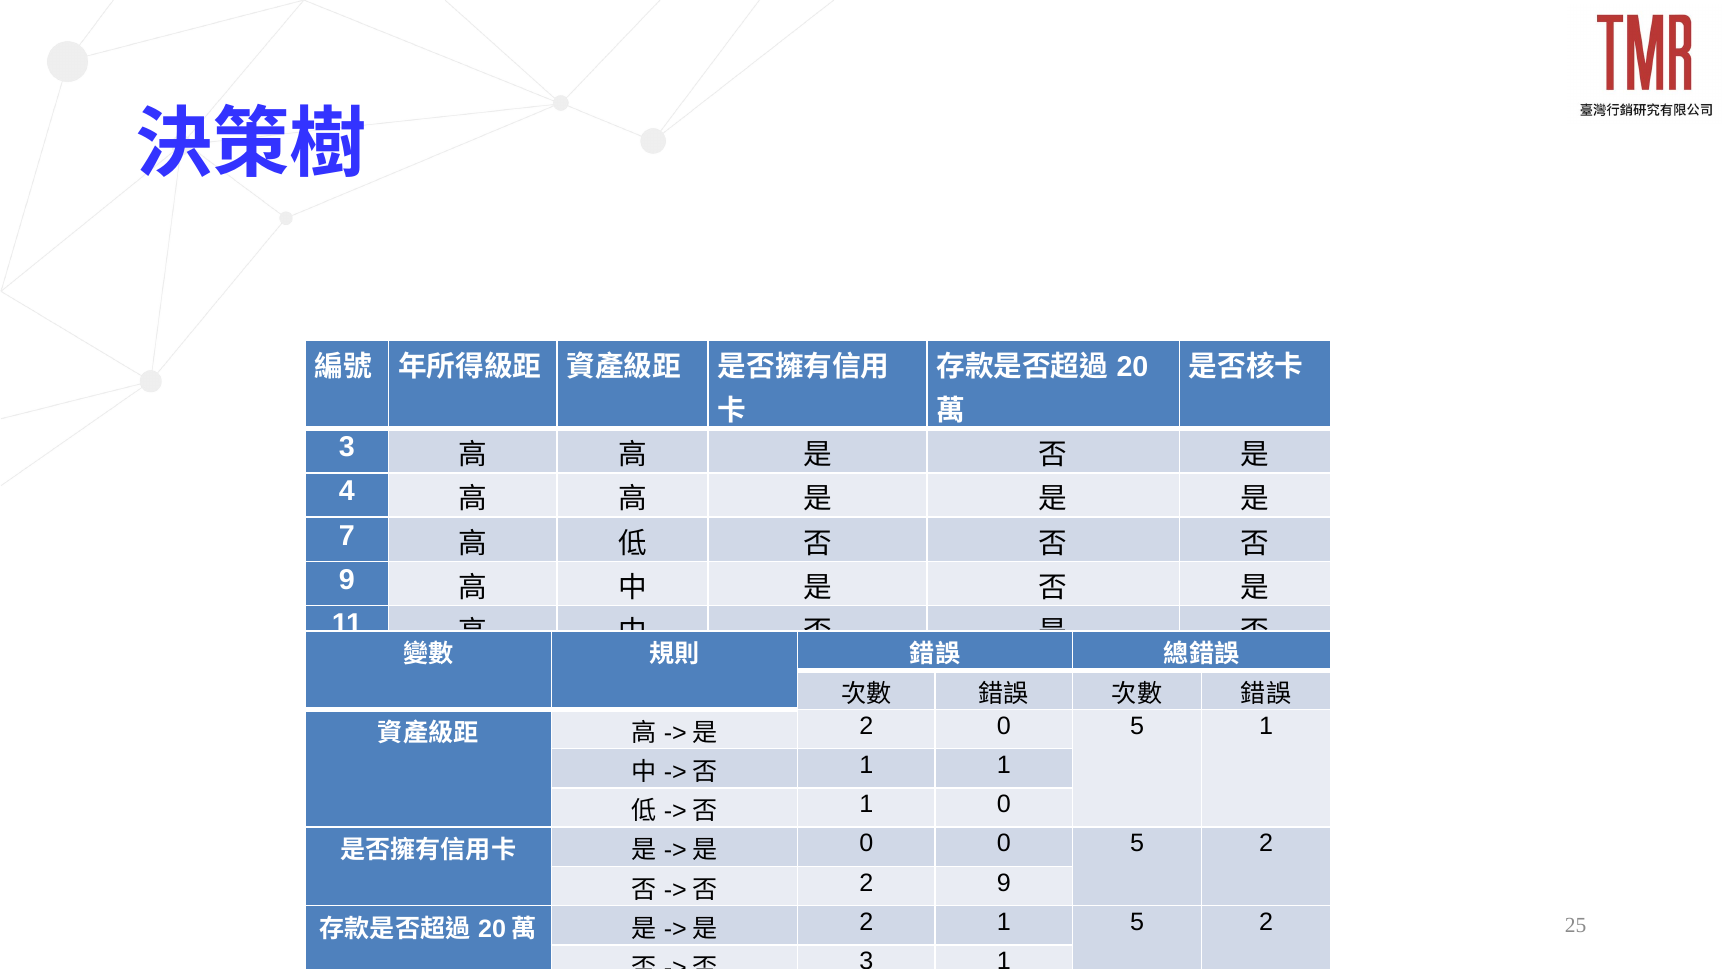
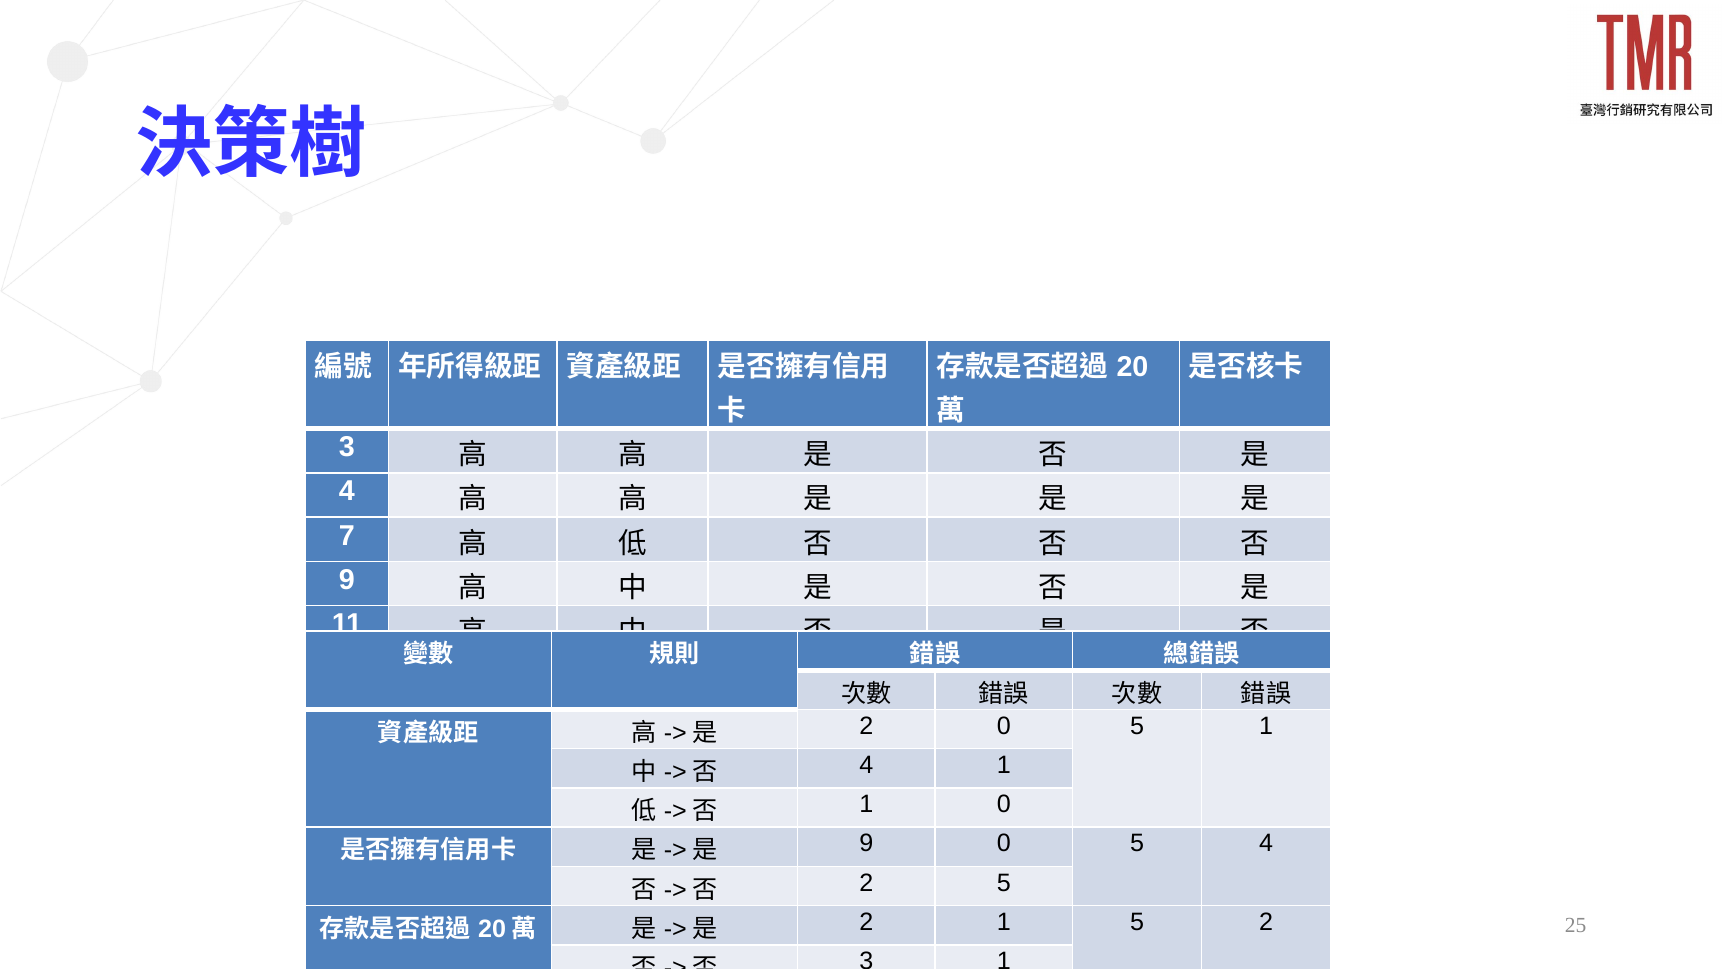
1: 1 -> 4 (866, 765)
0: 0 -> 9 (866, 843)
0 5 2: 2 -> 4 (1266, 843)
2 9: 9 -> 5 (1004, 882)
